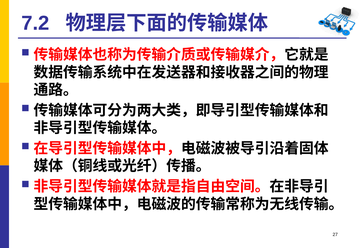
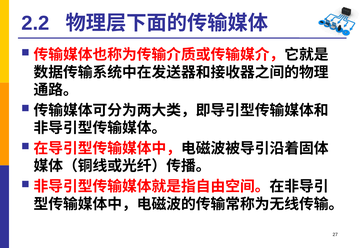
7.2: 7.2 -> 2.2 (35, 23)
